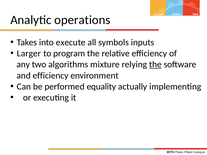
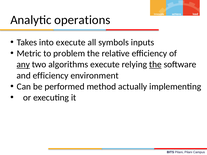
Larger: Larger -> Metric (29, 54)
program: program -> problem (69, 54)
any underline: none -> present (23, 65)
algorithms mixture: mixture -> execute (105, 65)
equality: equality -> method (101, 87)
